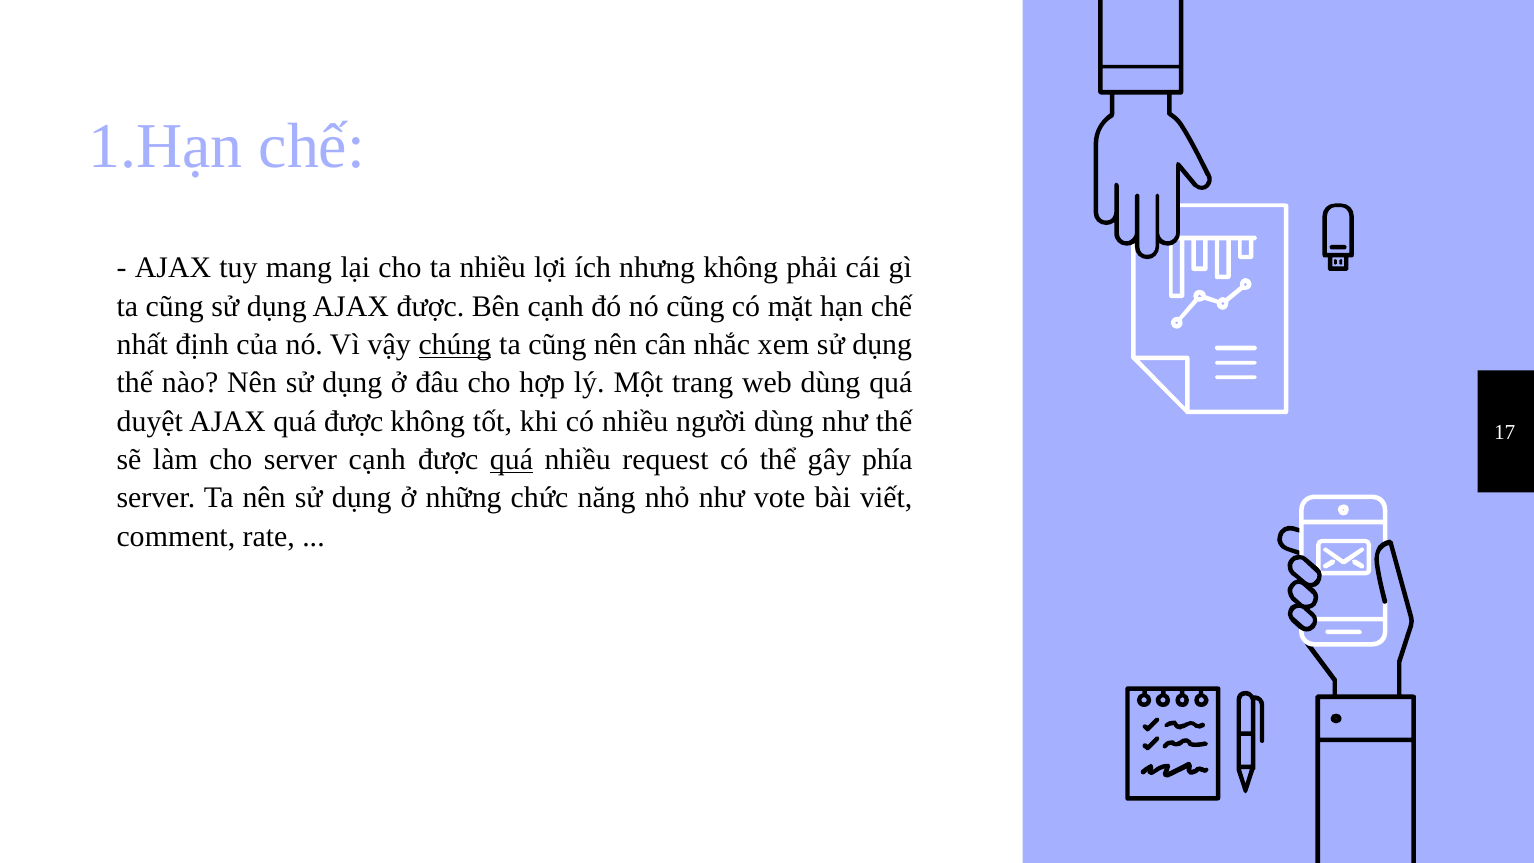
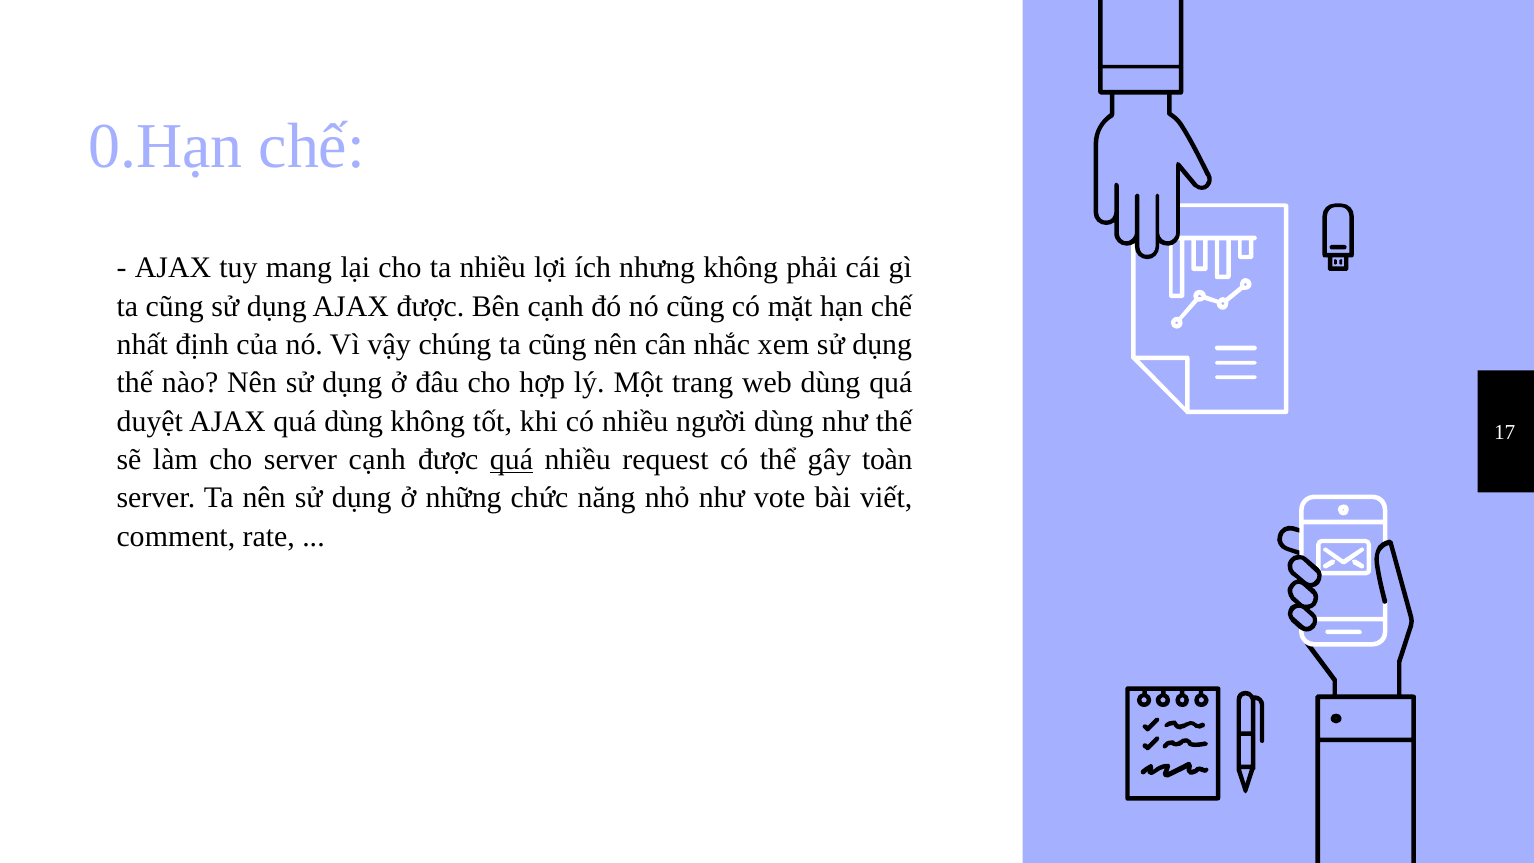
1.Hạn: 1.Hạn -> 0.Hạn (166, 147)
chúng underline: present -> none (455, 345)
quá được: được -> dùng (354, 421)
phía: phía -> toàn (887, 460)
